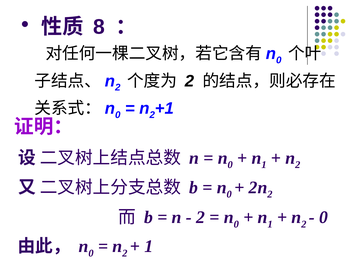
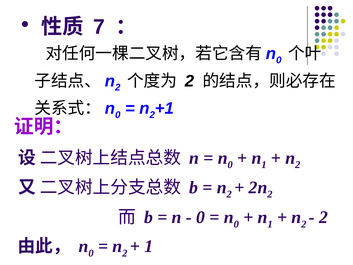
8: 8 -> 7 (99, 27)
0: 0 -> 2 (229, 194)
2: 2 -> 0 (201, 217)
0: 0 -> 2 (324, 217)
